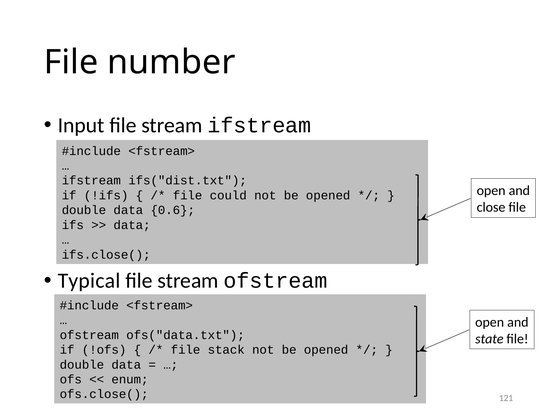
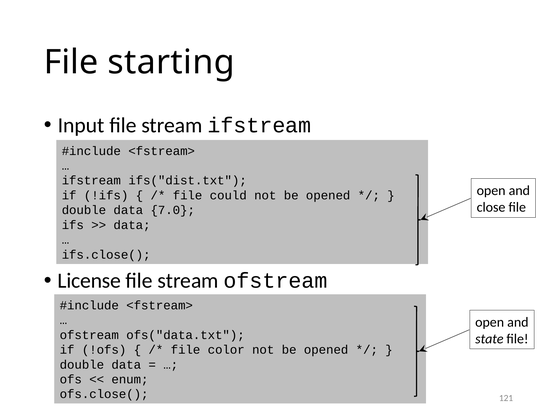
number: number -> starting (171, 62)
0.6: 0.6 -> 7.0 (173, 211)
Typical: Typical -> License (89, 281)
stack: stack -> color (226, 350)
